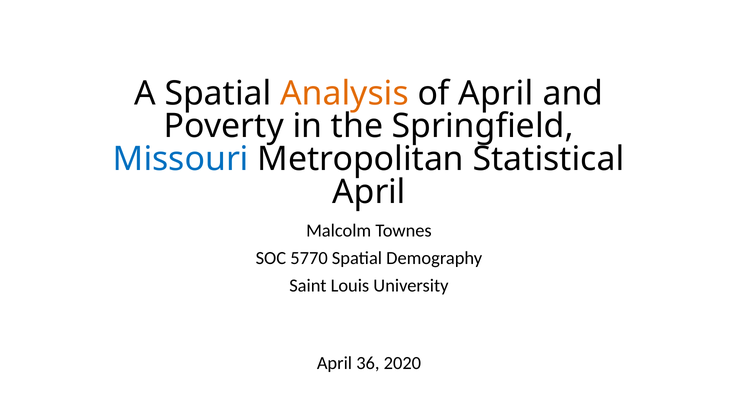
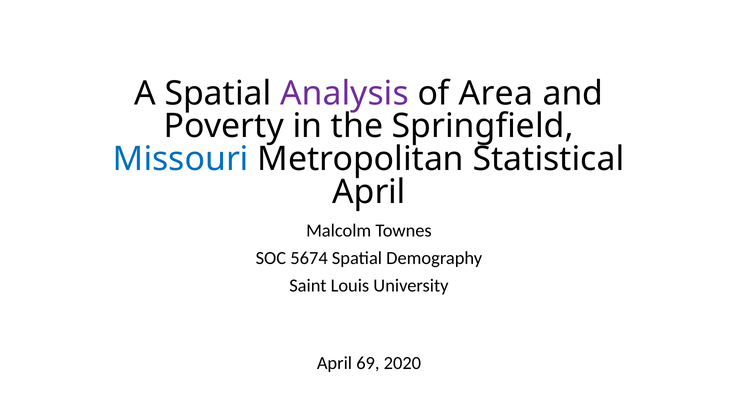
Analysis colour: orange -> purple (345, 93)
of April: April -> Area (496, 93)
5770: 5770 -> 5674 (309, 258)
36: 36 -> 69 (368, 363)
